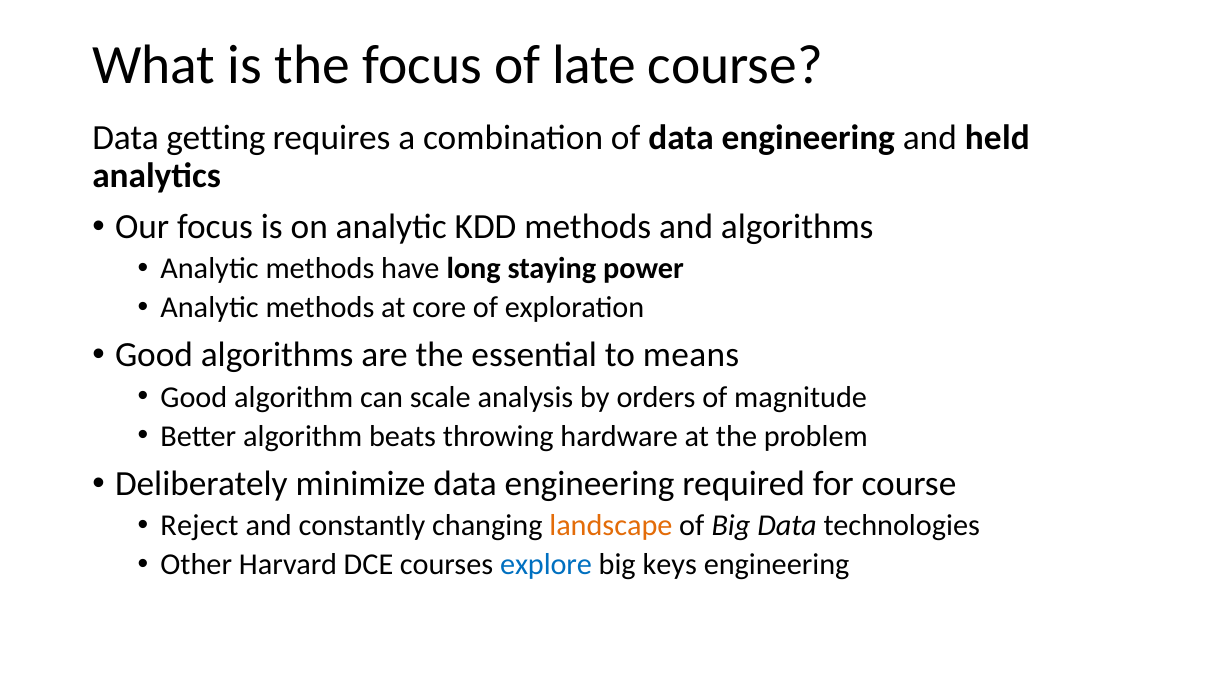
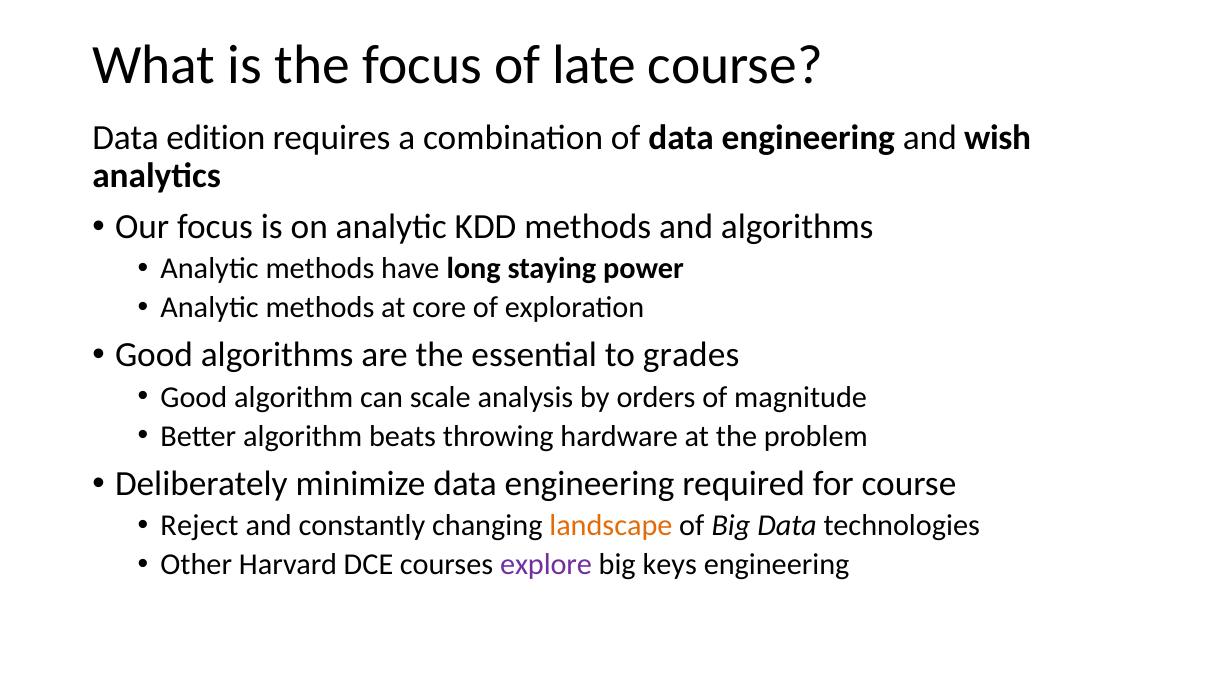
getting: getting -> edition (216, 138)
held: held -> wish (998, 138)
means: means -> grades (691, 355)
explore colour: blue -> purple (546, 565)
